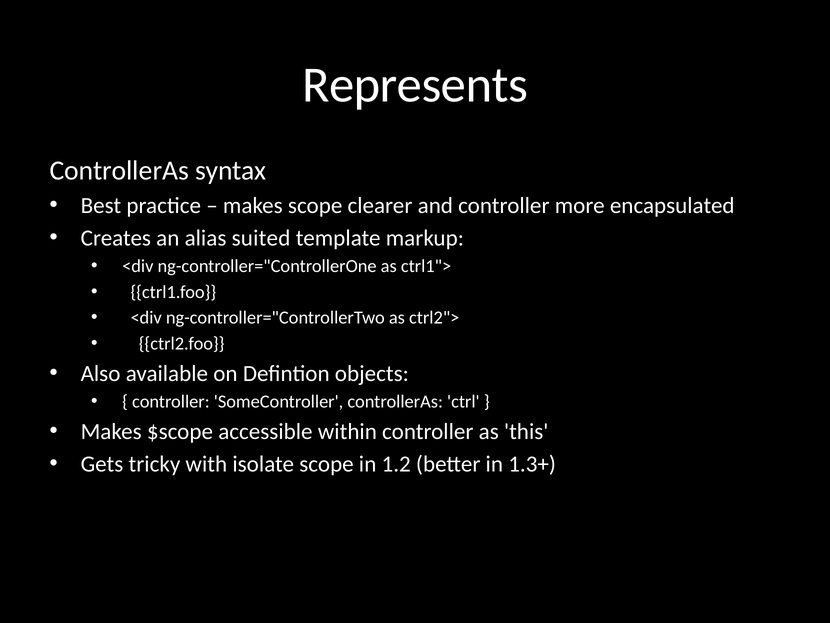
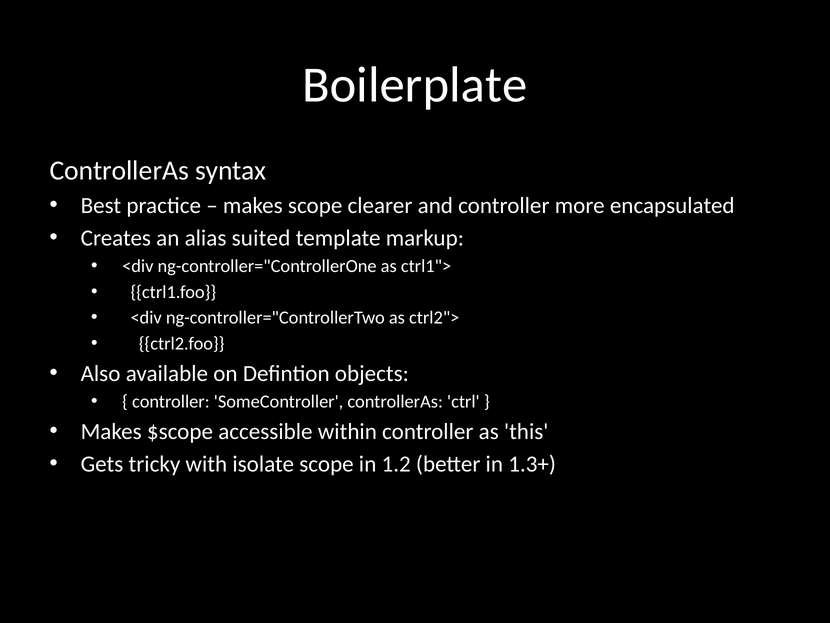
Represents: Represents -> Boilerplate (415, 85)
